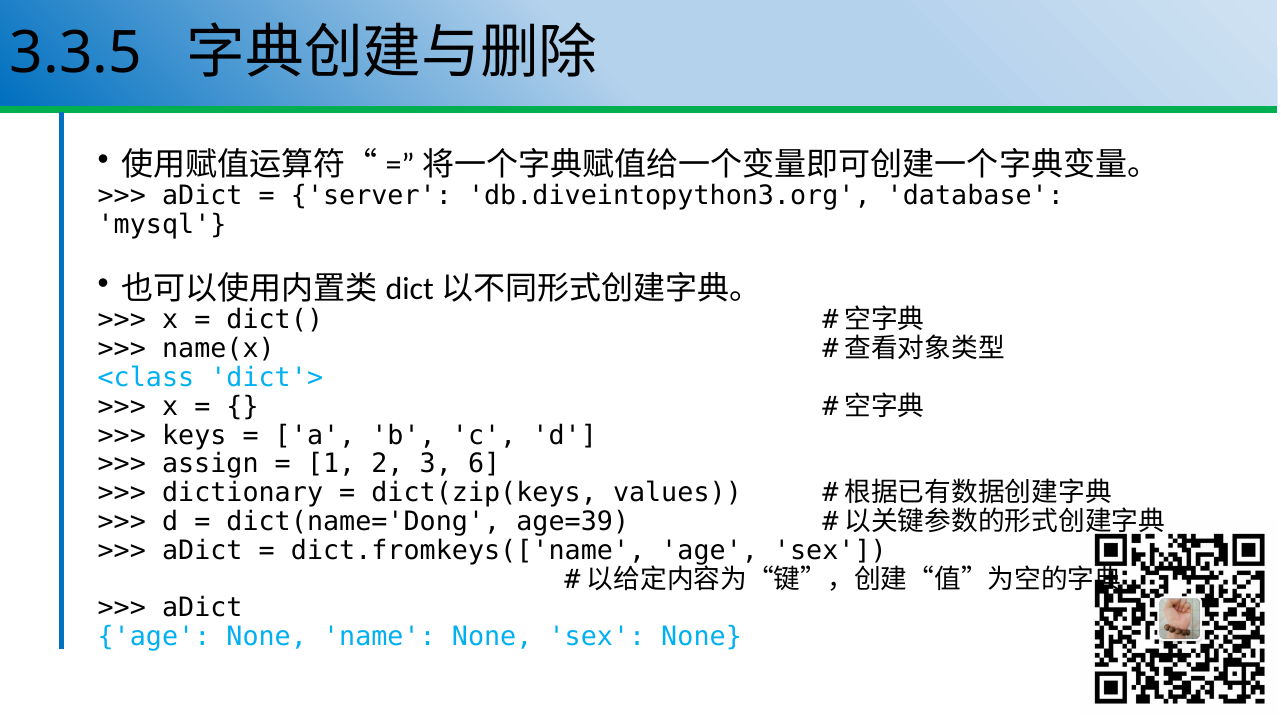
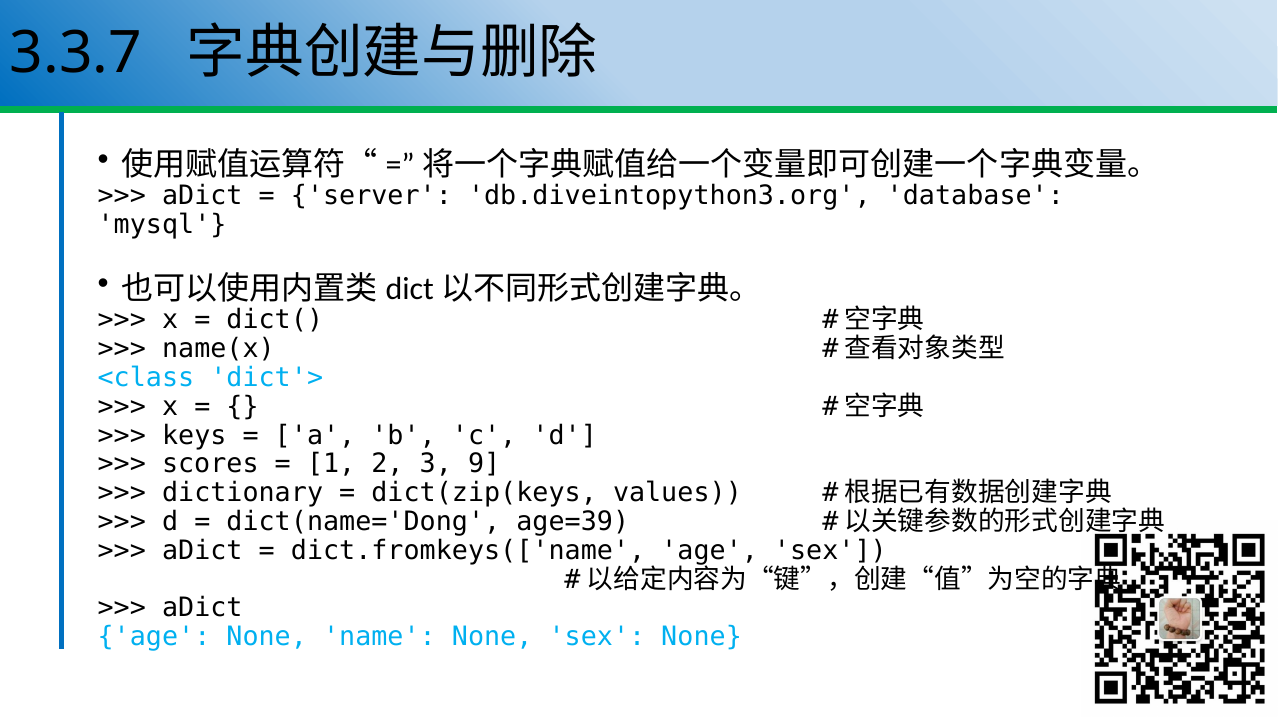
3.3.5: 3.3.5 -> 3.3.7 (76, 53)
assign: assign -> scores (210, 464)
6: 6 -> 9 (484, 464)
